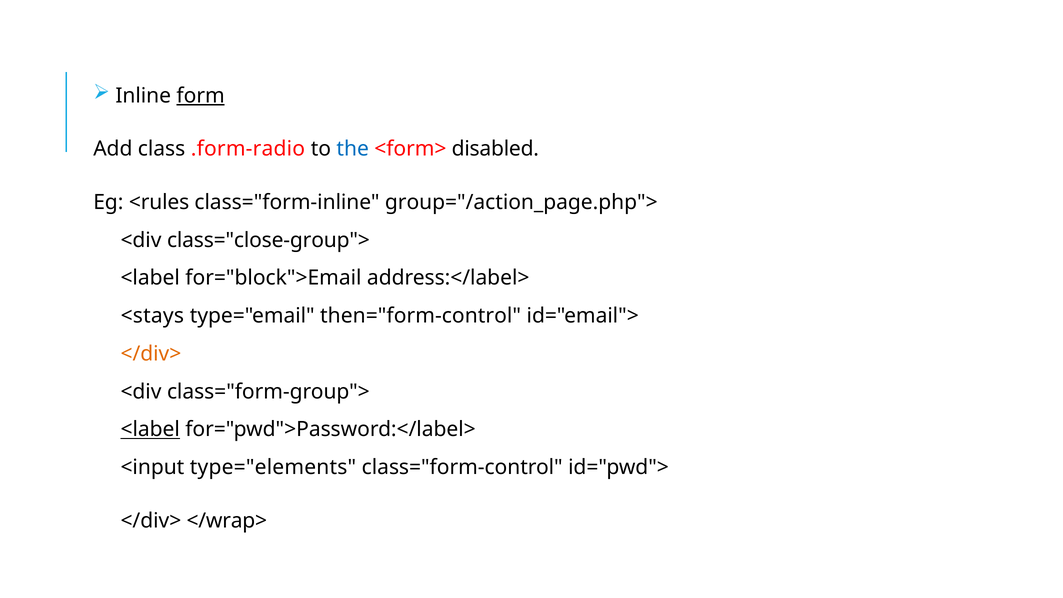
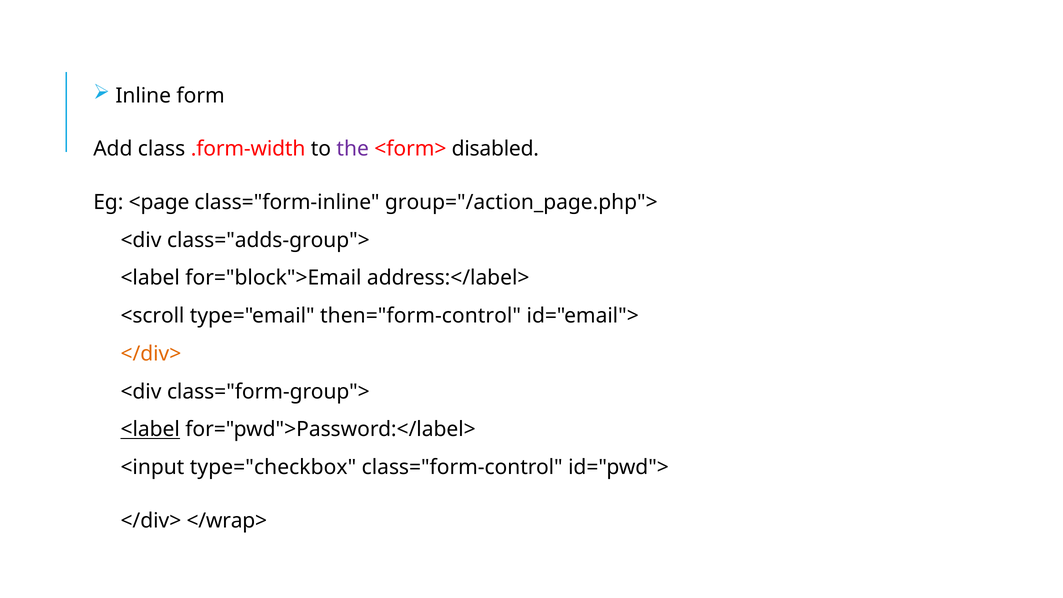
form underline: present -> none (201, 96)
.form-radio: .form-radio -> .form-width (248, 149)
the colour: blue -> purple (353, 149)
<rules: <rules -> <page (159, 202)
class="close-group">: class="close-group"> -> class="adds-group"> (268, 240)
<stays: <stays -> <scroll (152, 316)
type="elements: type="elements -> type="checkbox (273, 467)
